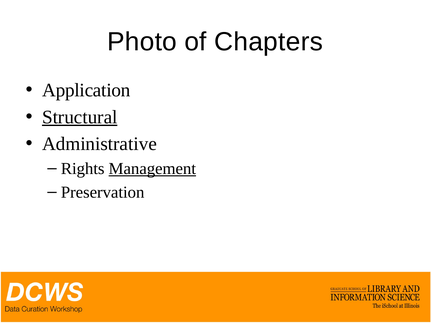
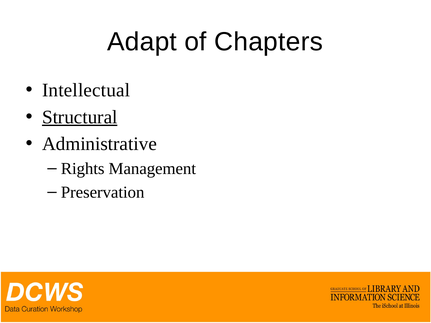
Photo: Photo -> Adapt (142, 42)
Application: Application -> Intellectual (86, 90)
Management underline: present -> none (152, 169)
